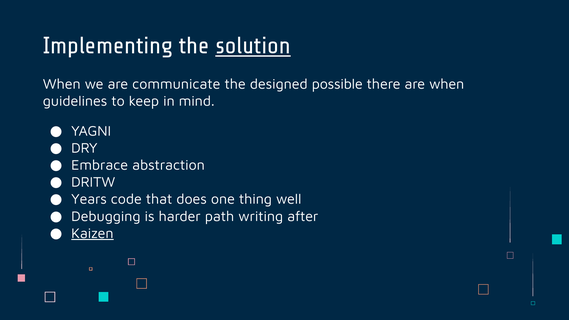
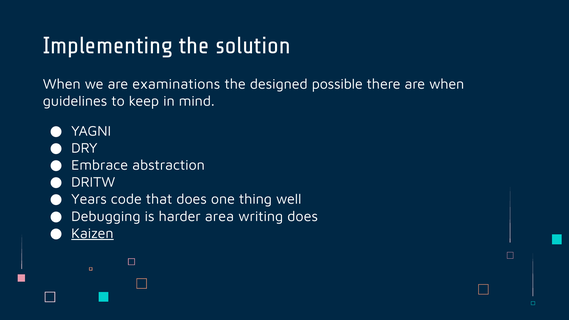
solution underline: present -> none (253, 46)
communicate: communicate -> examinations (176, 84)
path: path -> area (219, 216)
writing after: after -> does (303, 216)
